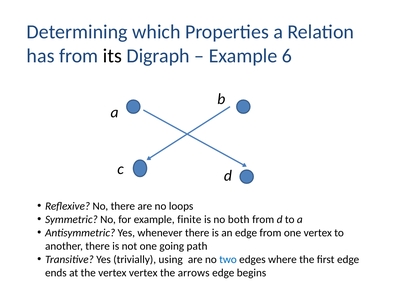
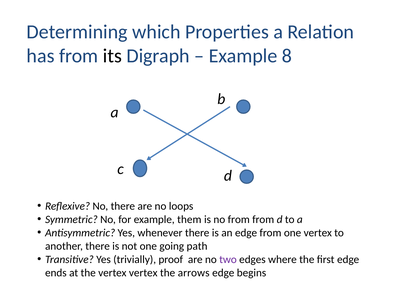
6: 6 -> 8 (287, 56)
finite: finite -> them (189, 219)
no both: both -> from (239, 219)
using: using -> proof (171, 259)
two colour: blue -> purple (228, 259)
